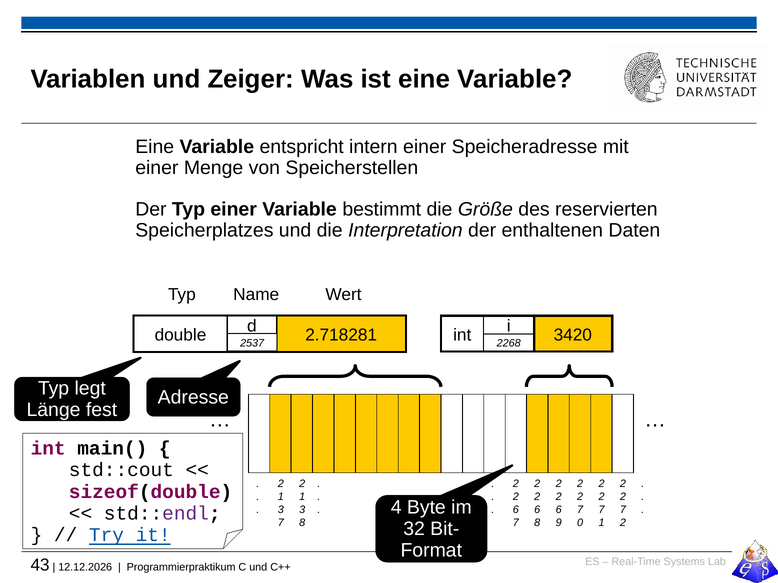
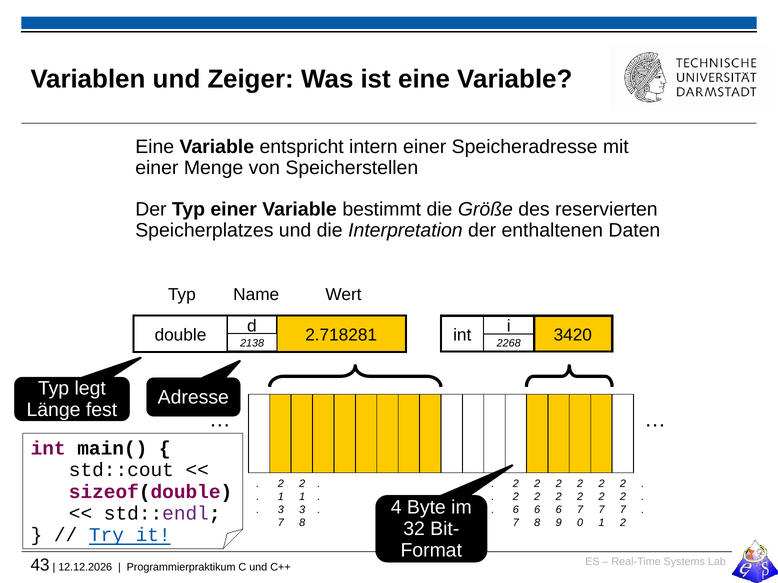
2537: 2537 -> 2138 (252, 343)
